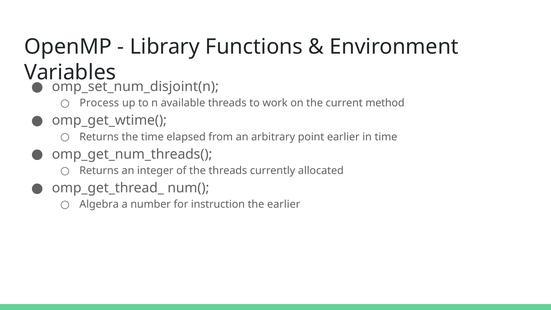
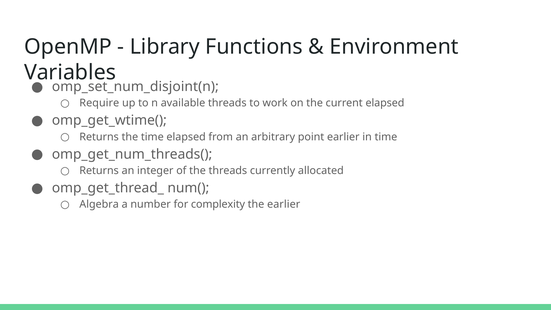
Process: Process -> Require (99, 103)
current method: method -> elapsed (385, 103)
instruction: instruction -> complexity (218, 204)
